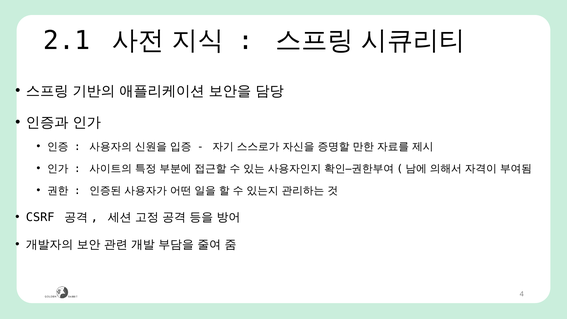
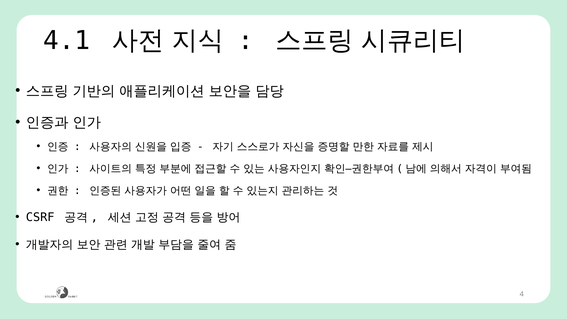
2.1: 2.1 -> 4.1 (67, 41)
